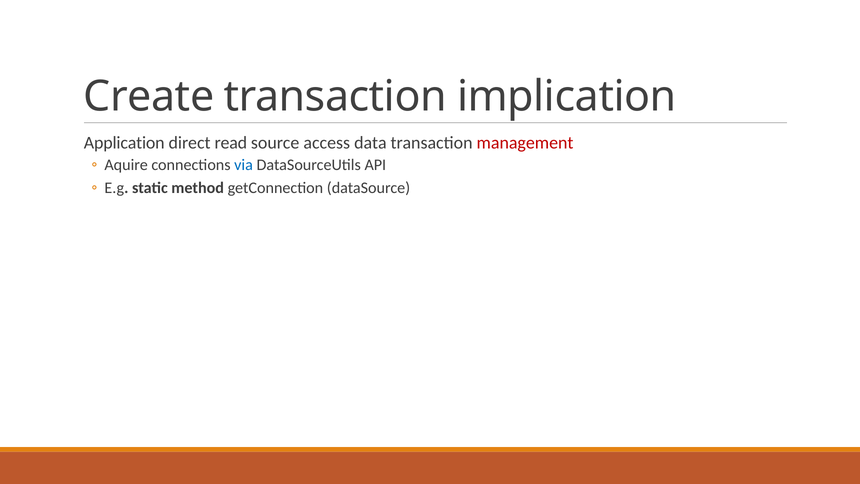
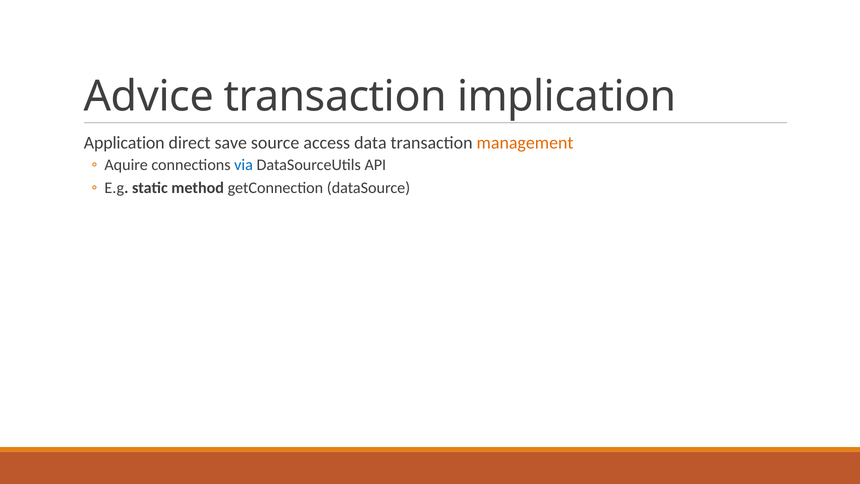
Create: Create -> Advice (149, 96)
read: read -> save (231, 143)
management colour: red -> orange (525, 143)
